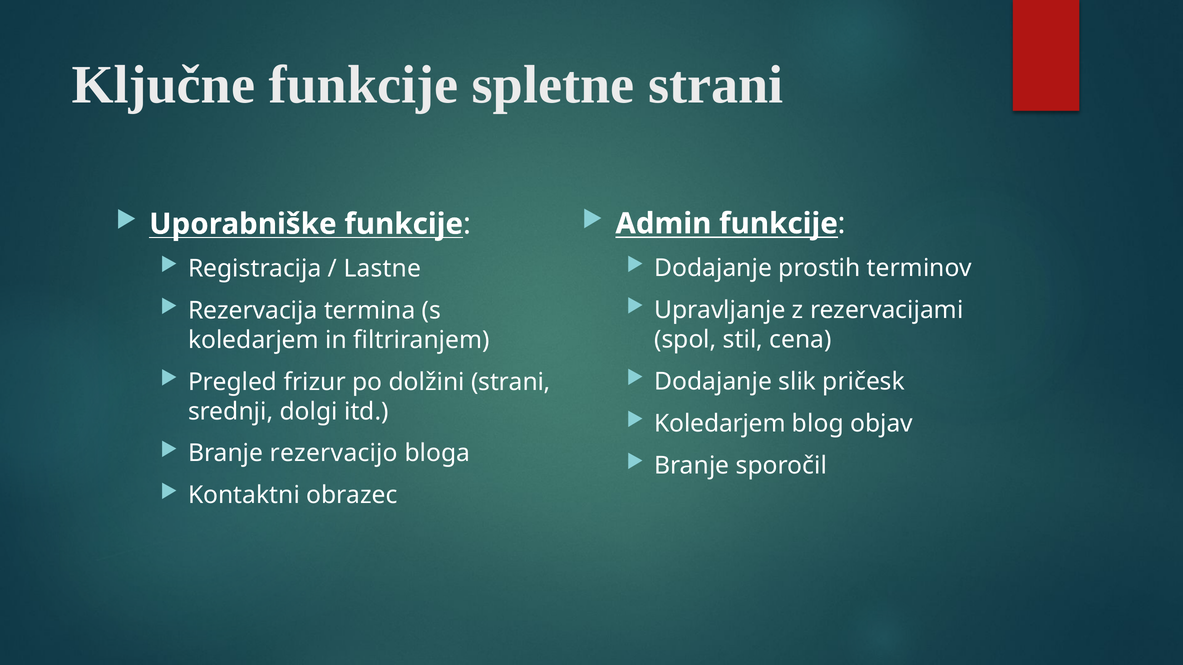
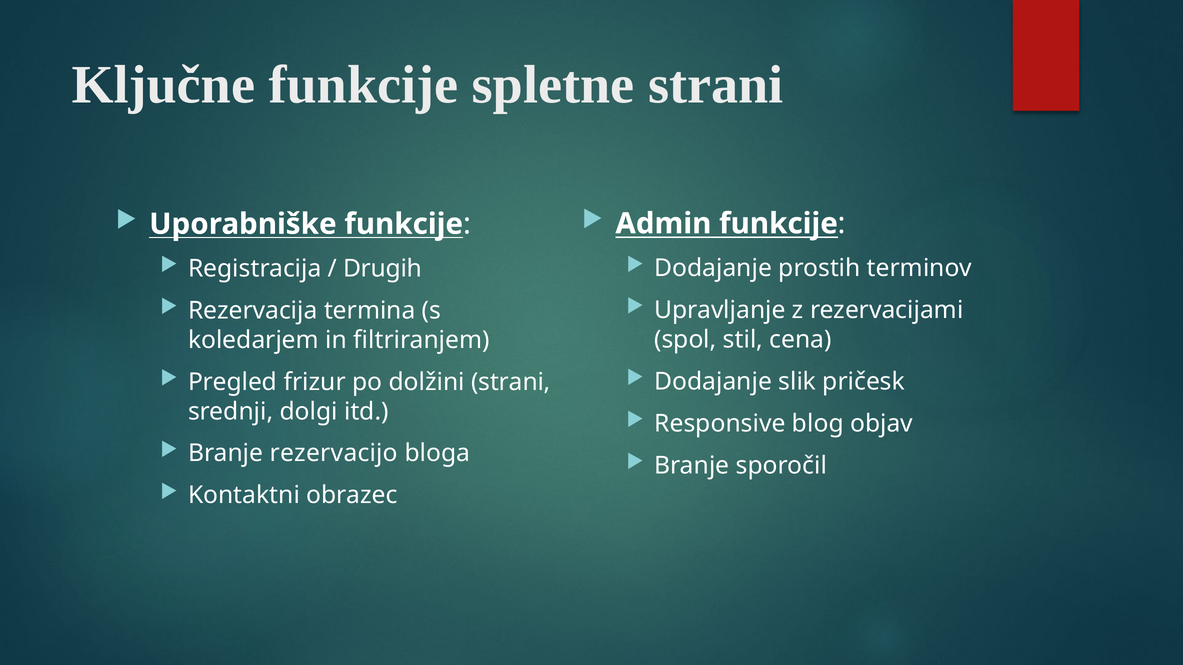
Lastne: Lastne -> Drugih (383, 269)
Koledarjem: Koledarjem -> Responsive (720, 424)
